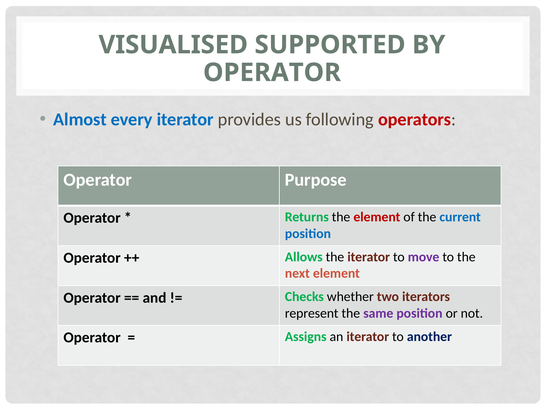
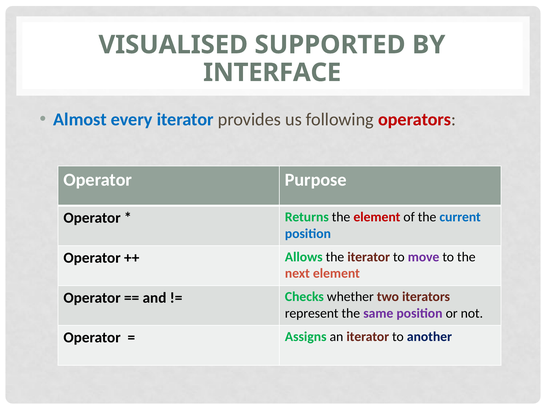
OPERATOR: OPERATOR -> INTERFACE (272, 73)
